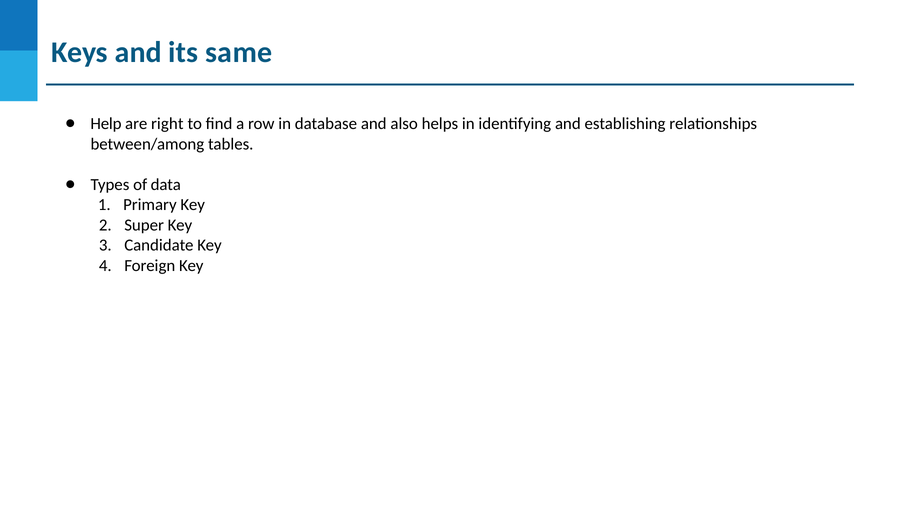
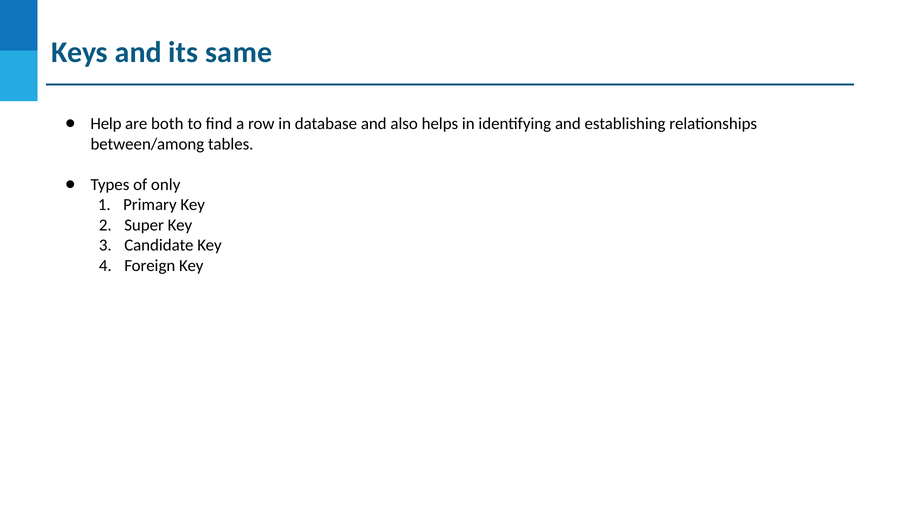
right: right -> both (167, 124)
data: data -> only (166, 185)
